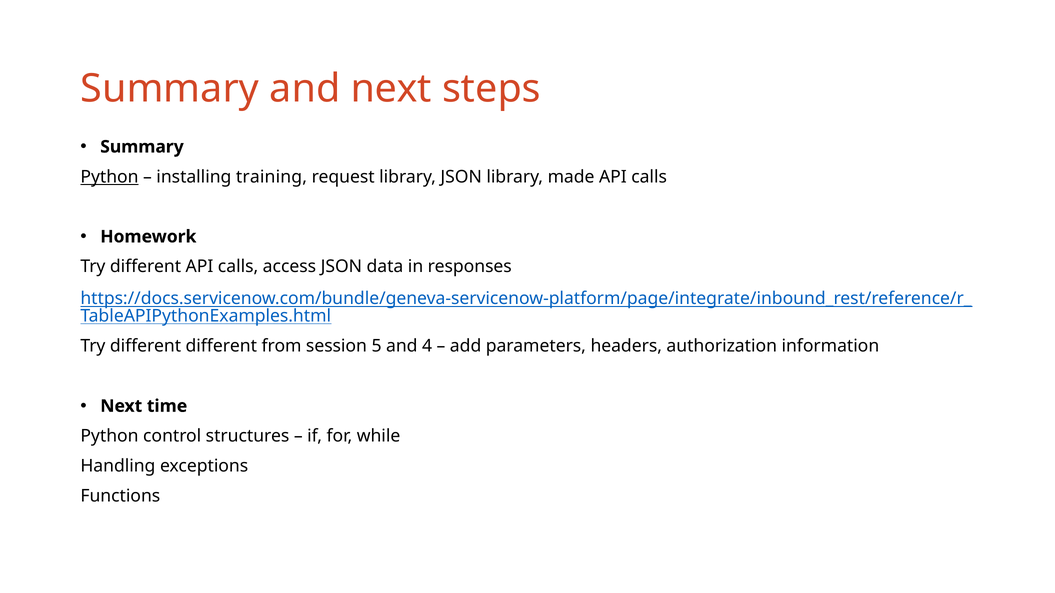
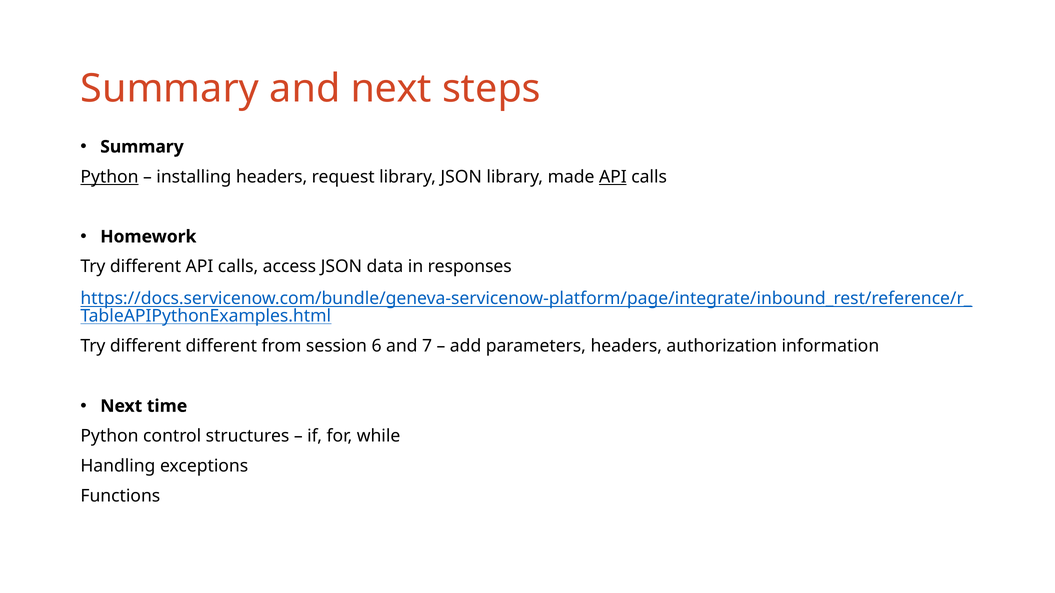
installing training: training -> headers (272, 177)
API underline: none -> present (613, 177)
5: 5 -> 6 (377, 346)
4: 4 -> 7 (427, 346)
